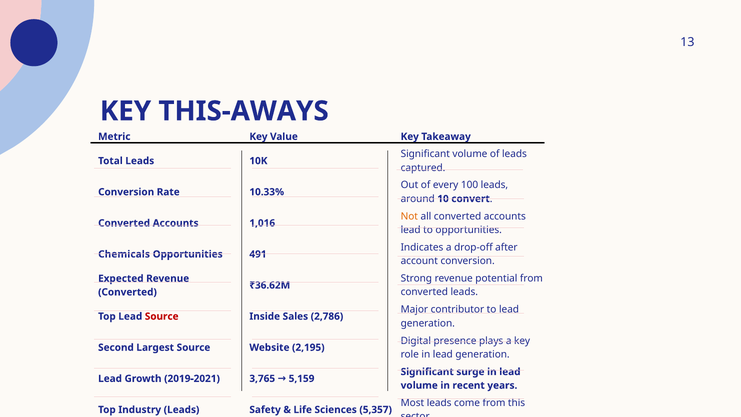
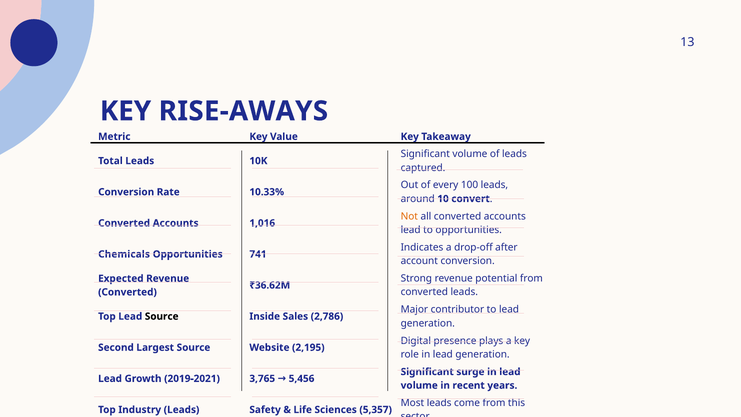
THIS-AWAYS: THIS-AWAYS -> RISE-AWAYS (243, 111)
491: 491 -> 741 (258, 254)
Source colour: red -> black (162, 316)
5,159: 5,159 -> 5,456 (302, 378)
